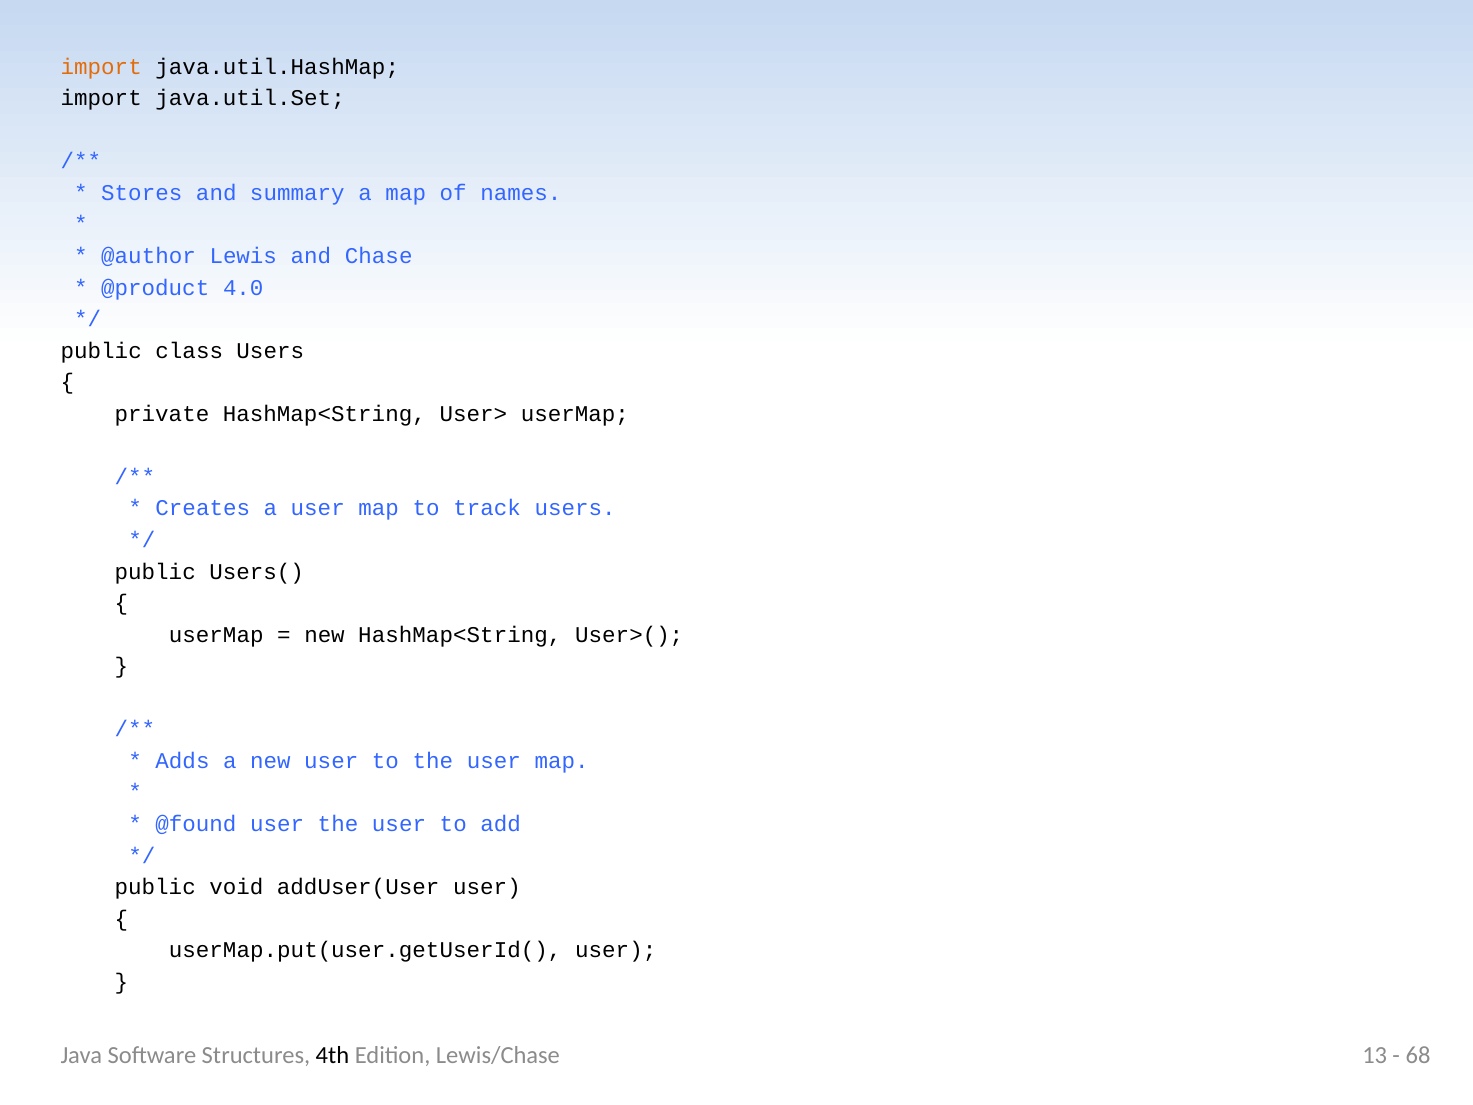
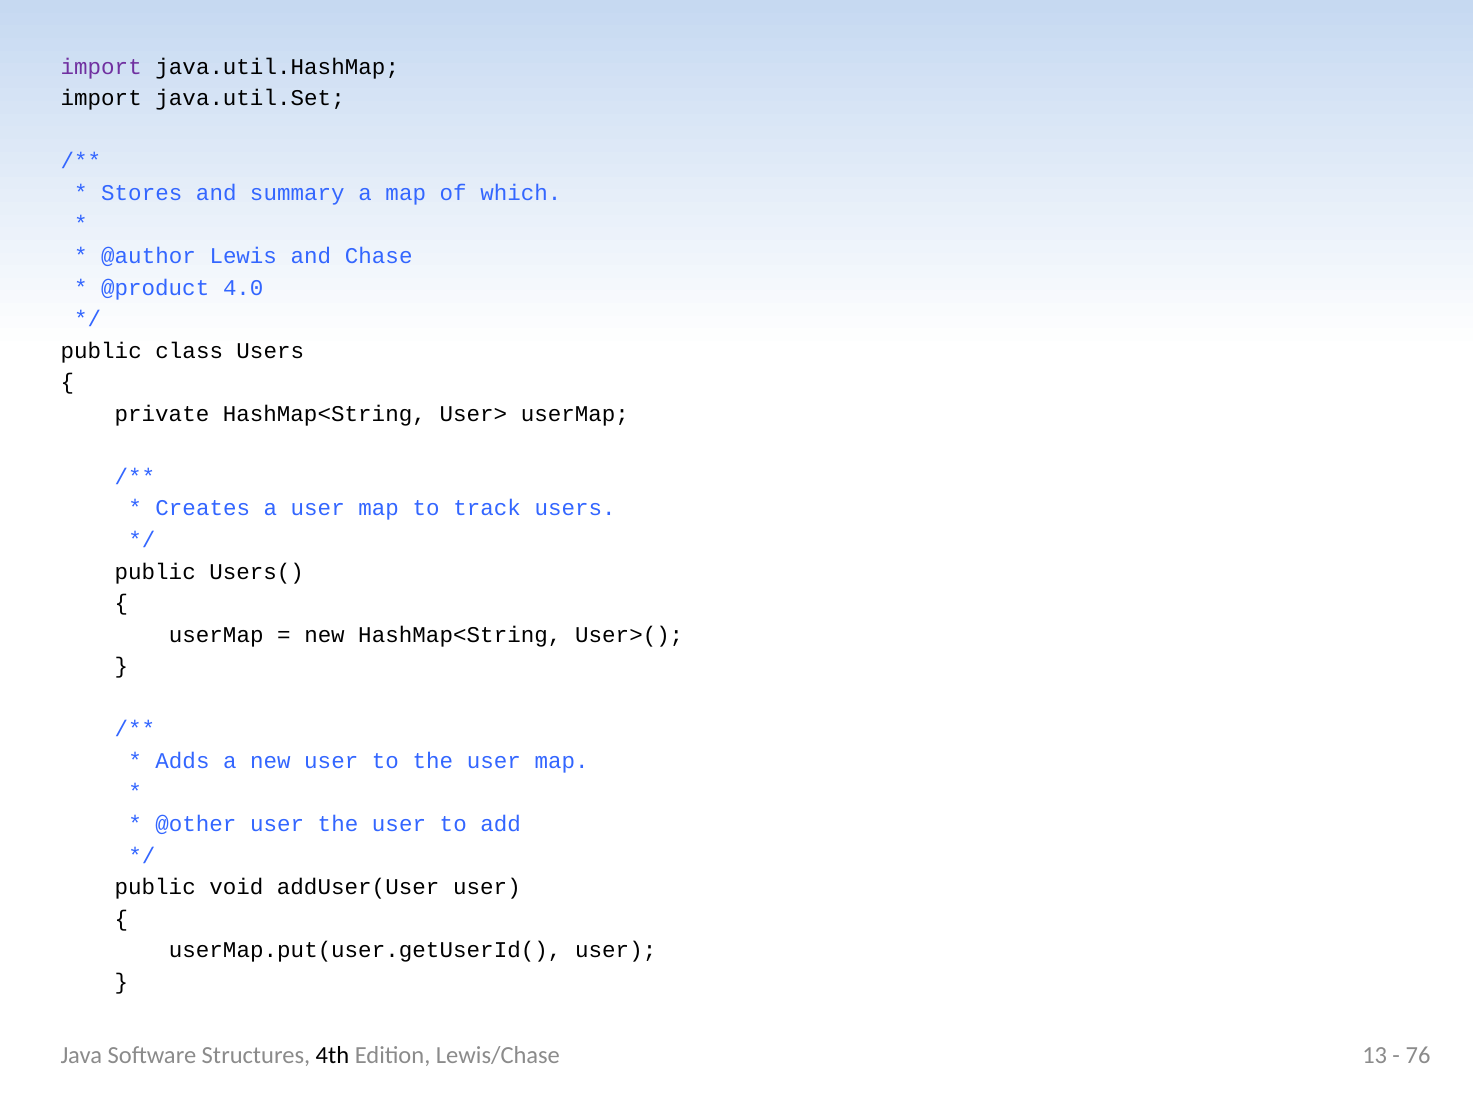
import colour: orange -> purple (101, 67)
names: names -> which (521, 193)
@found: @found -> @other (196, 824)
68: 68 -> 76 (1418, 1055)
